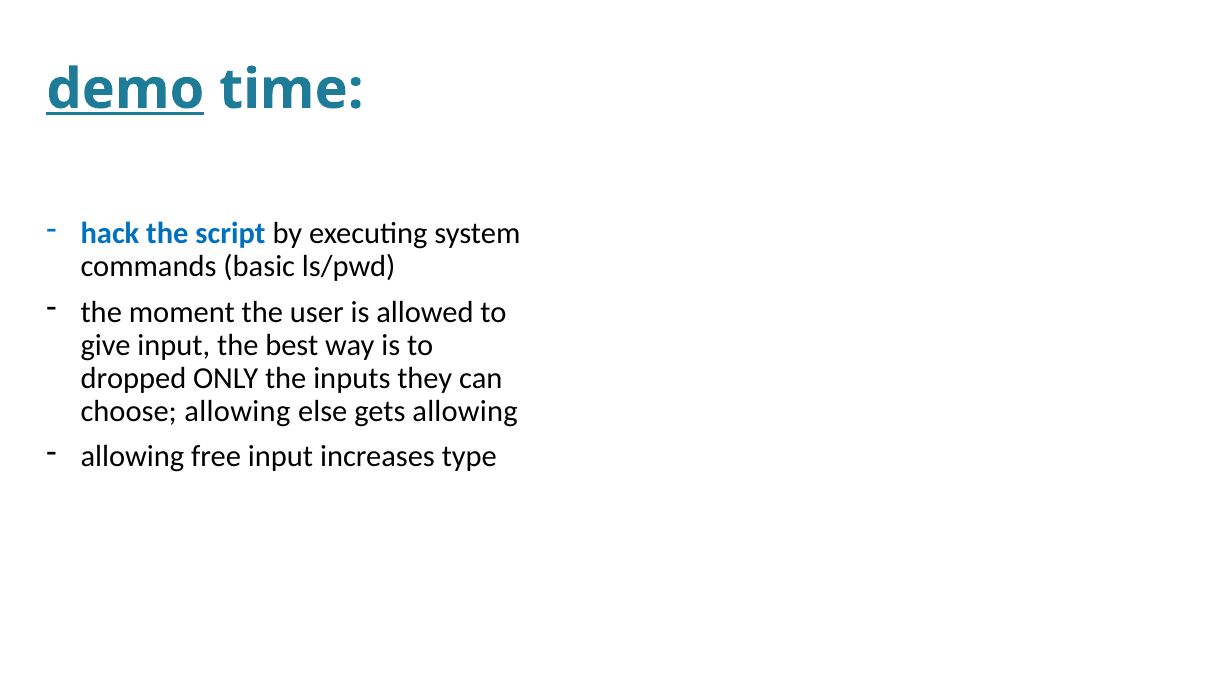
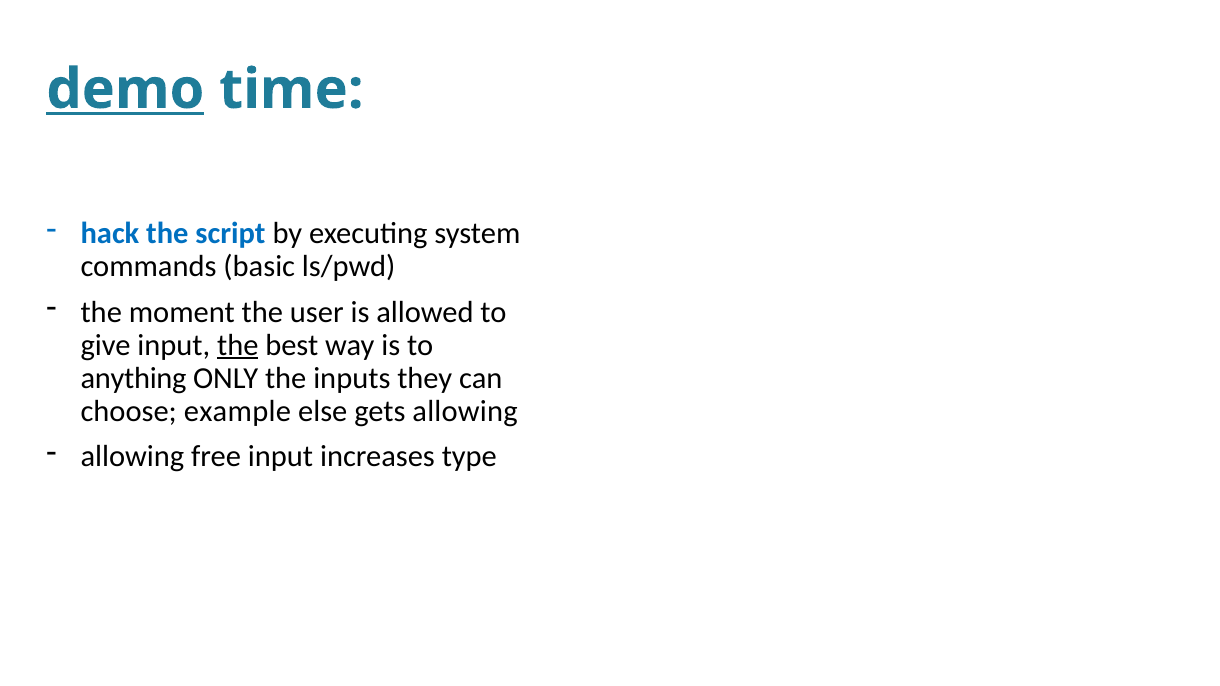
the underline: none -> present (238, 345)
dropped: dropped -> anything (134, 378)
choose allowing: allowing -> example (237, 411)
